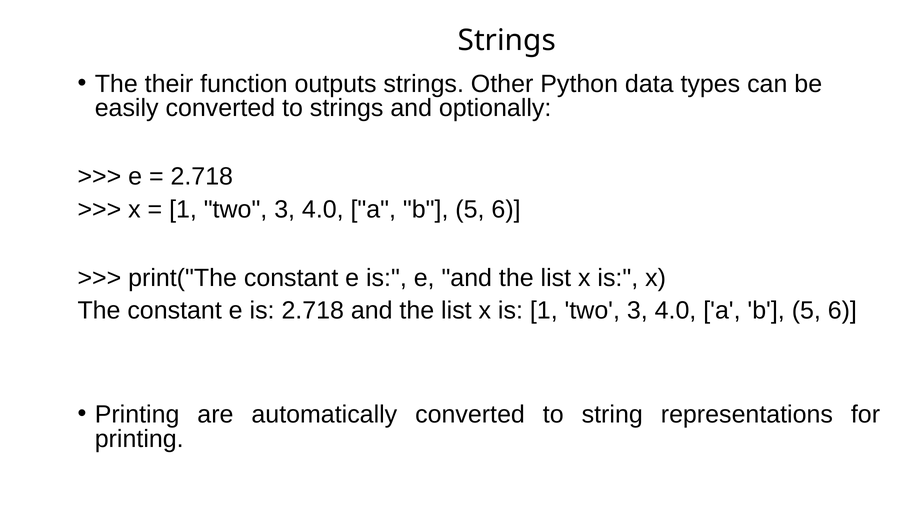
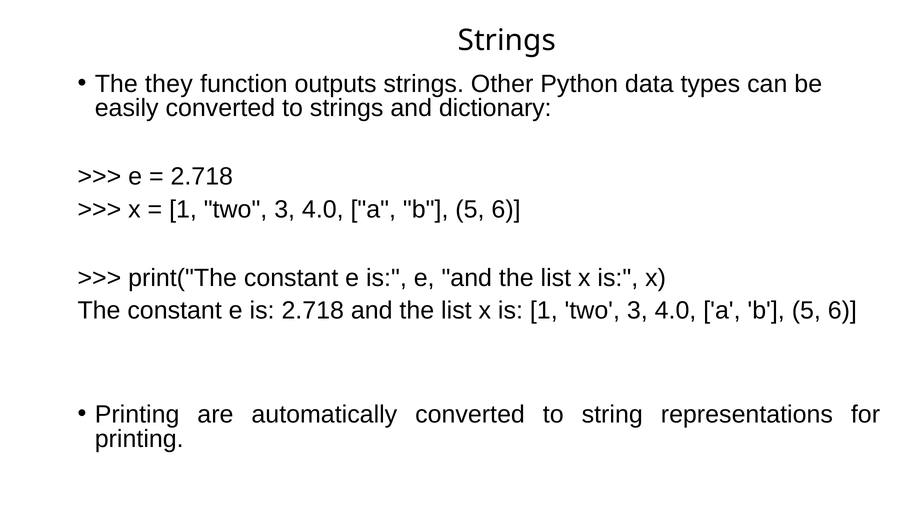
their: their -> they (169, 84)
optionally: optionally -> dictionary (495, 108)
